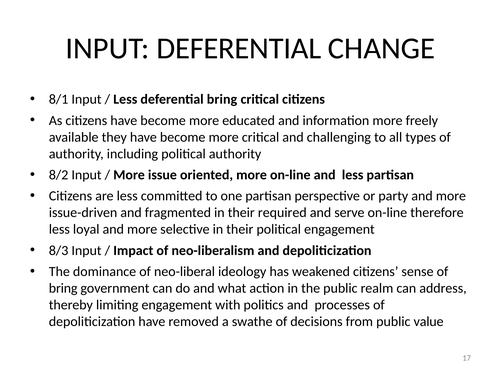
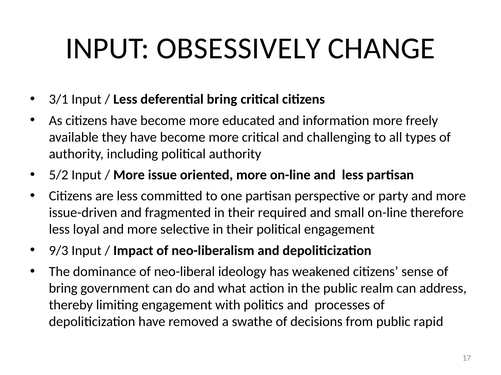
INPUT DEFERENTIAL: DEFERENTIAL -> OBSESSIVELY (239, 48)
8/1: 8/1 -> 3/1 (59, 100)
8/2: 8/2 -> 5/2 (59, 175)
serve: serve -> small (349, 213)
8/3: 8/3 -> 9/3 (59, 251)
value: value -> rapid (428, 322)
